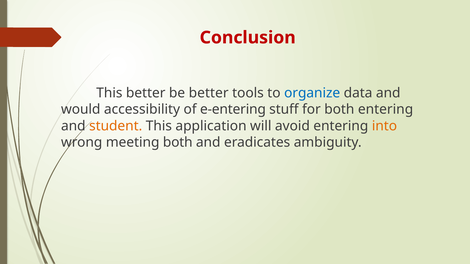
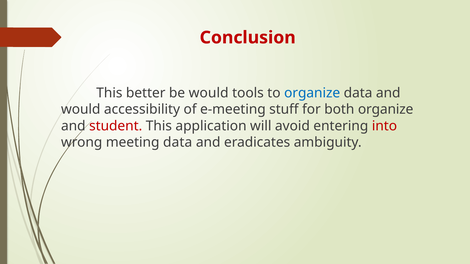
be better: better -> would (209, 93)
e-entering: e-entering -> e-meeting (233, 110)
both entering: entering -> organize (386, 110)
student colour: orange -> red (116, 126)
into colour: orange -> red (384, 126)
meeting both: both -> data (178, 142)
